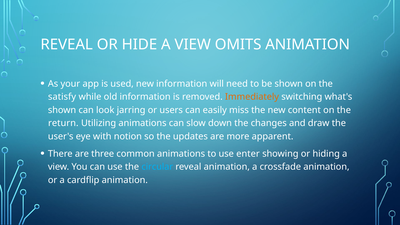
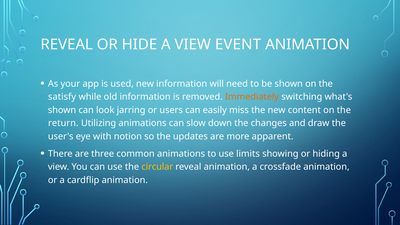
OMITS: OMITS -> EVENT (238, 44)
enter: enter -> limits (248, 154)
circular colour: light blue -> yellow (157, 167)
